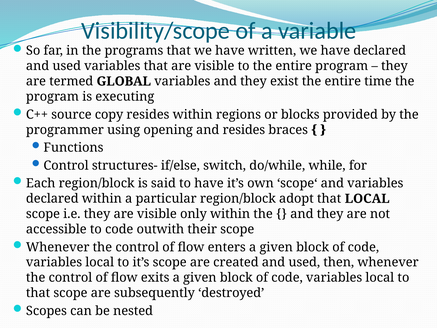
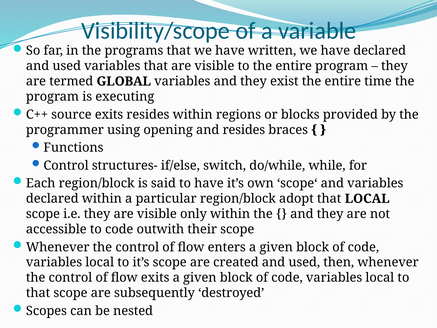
source copy: copy -> exits (109, 114)
